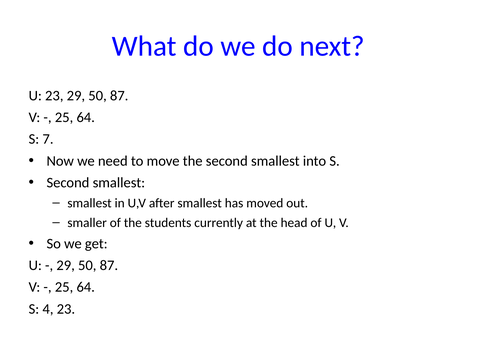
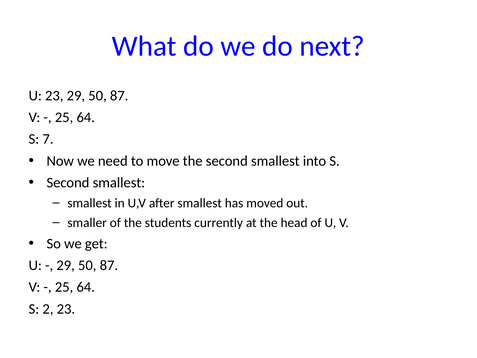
4: 4 -> 2 (48, 309)
